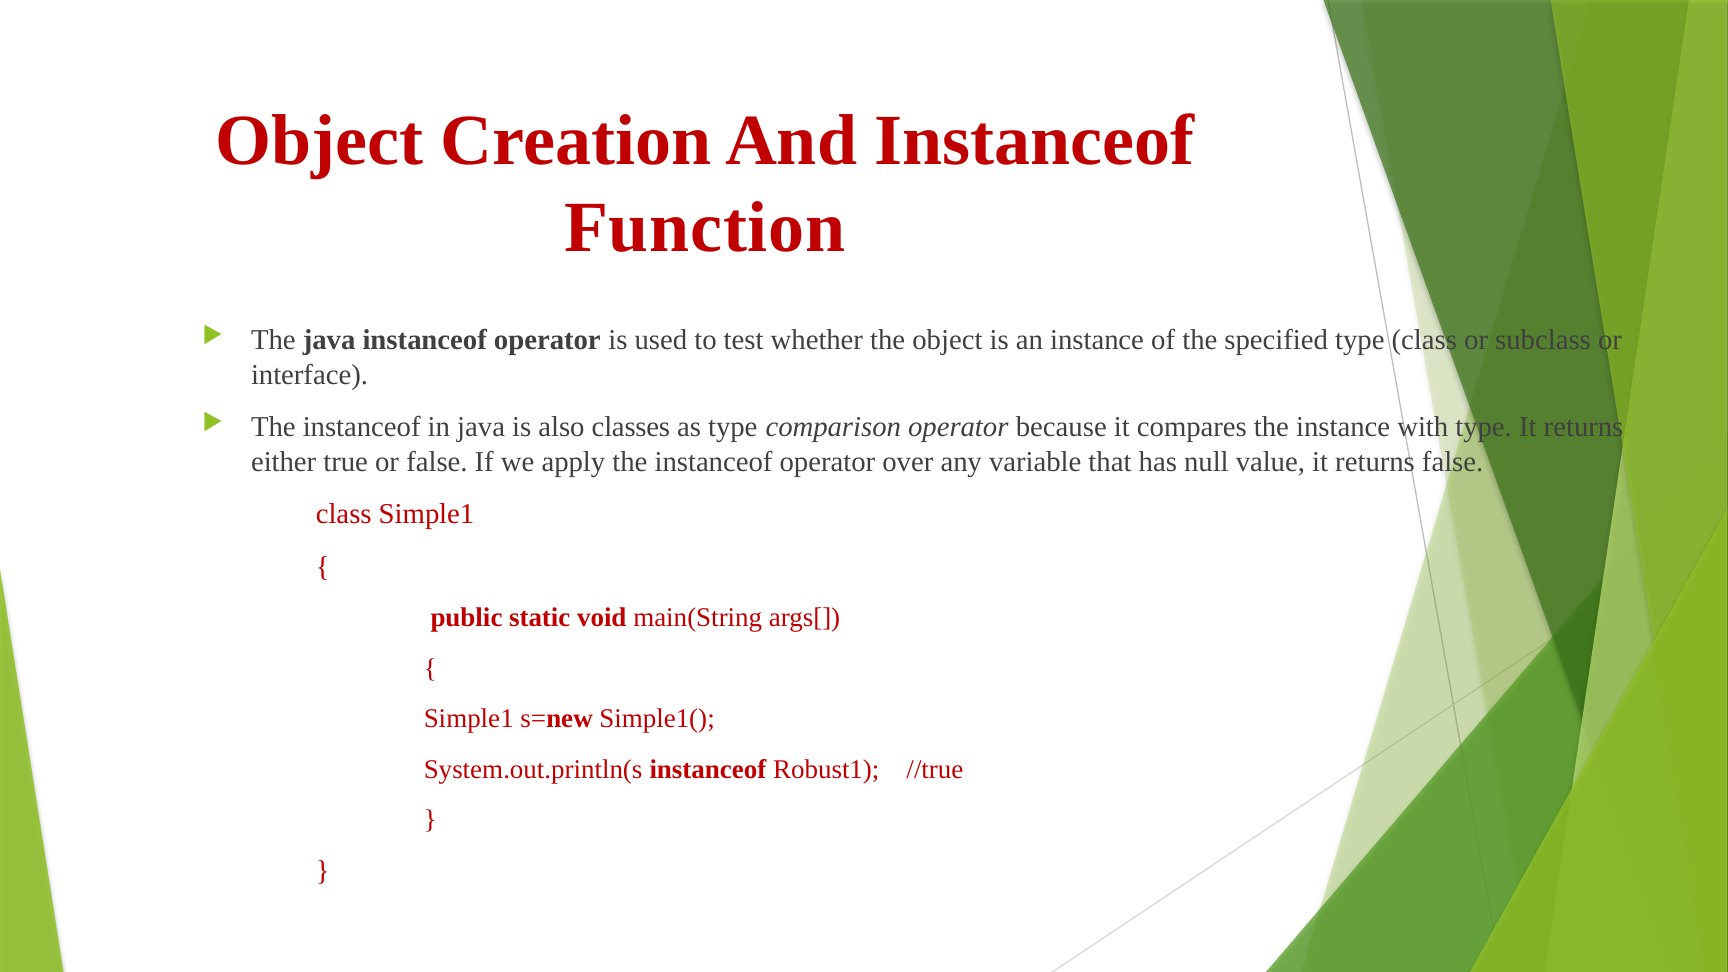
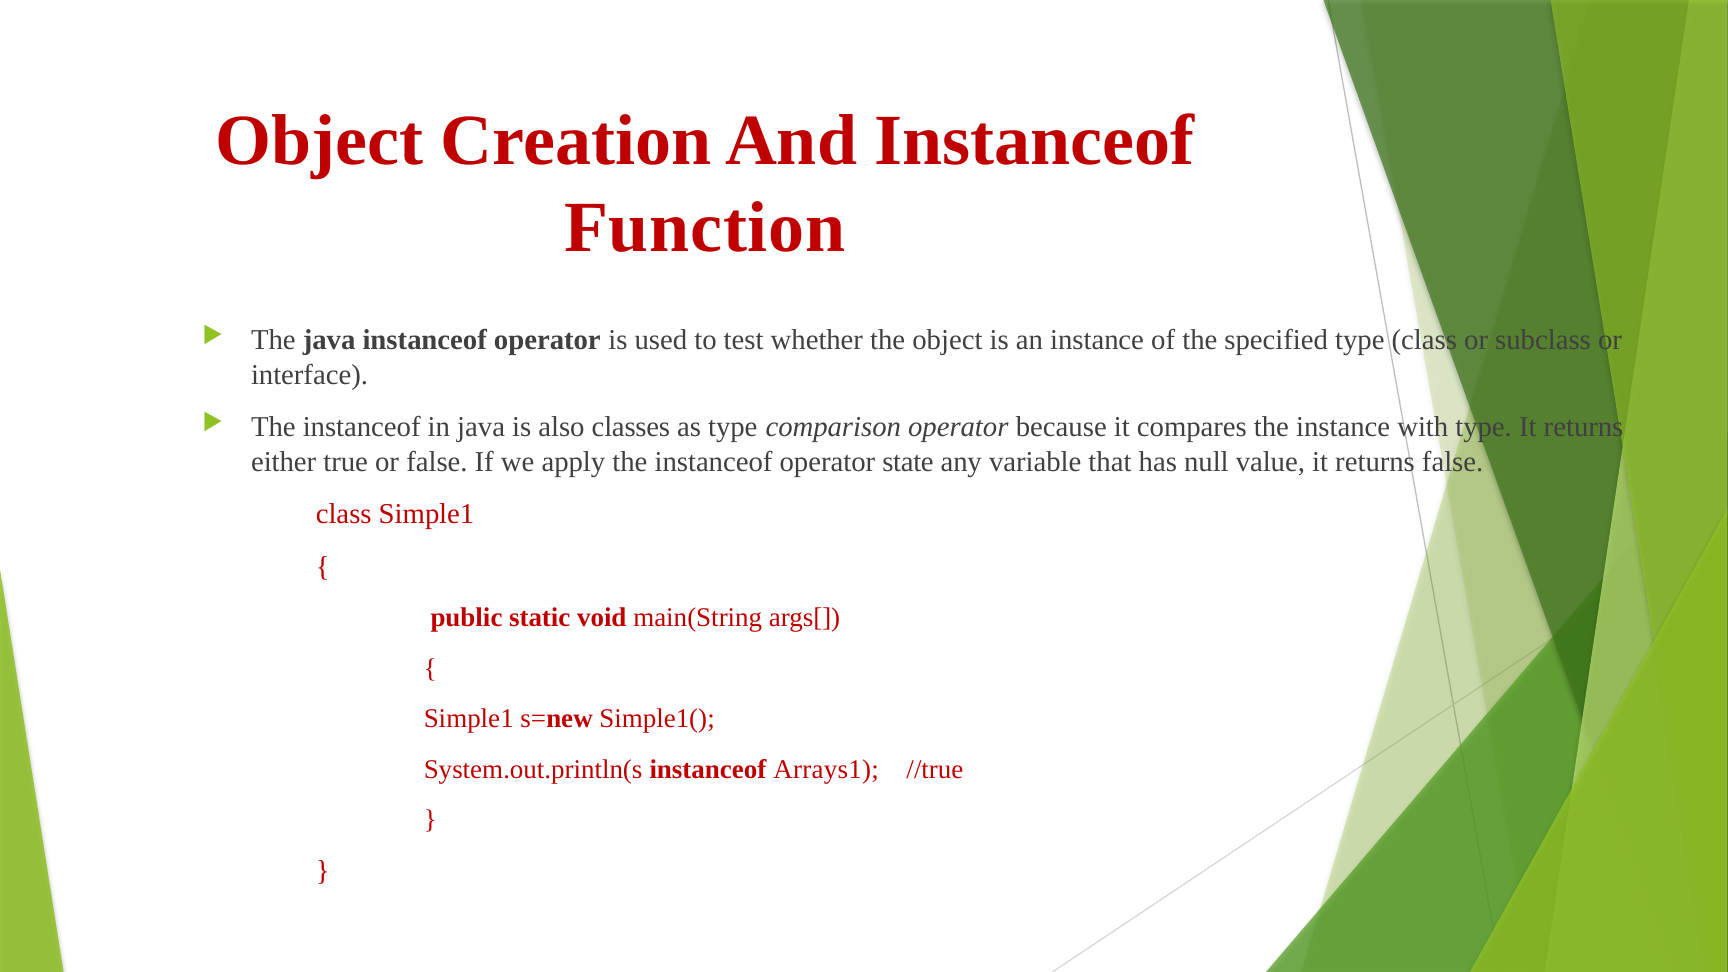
over: over -> state (908, 462)
Robust1: Robust1 -> Arrays1 (826, 769)
